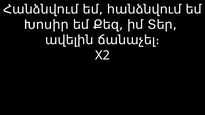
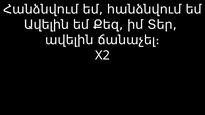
Խոսիր: Խոսիր -> Ավելին (46, 25)
